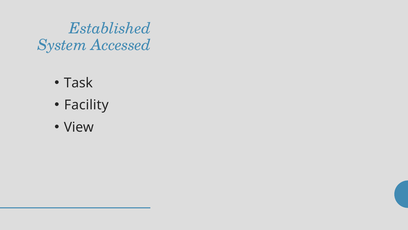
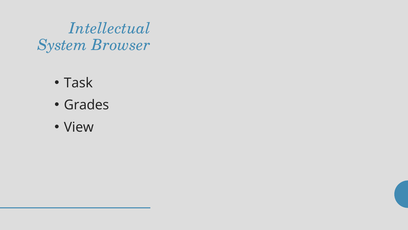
Established: Established -> Intellectual (110, 28)
Accessed: Accessed -> Browser (121, 45)
Facility: Facility -> Grades (86, 105)
